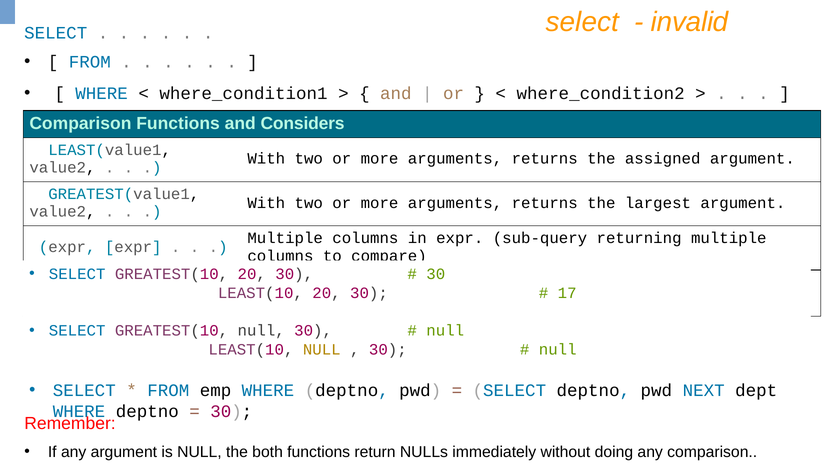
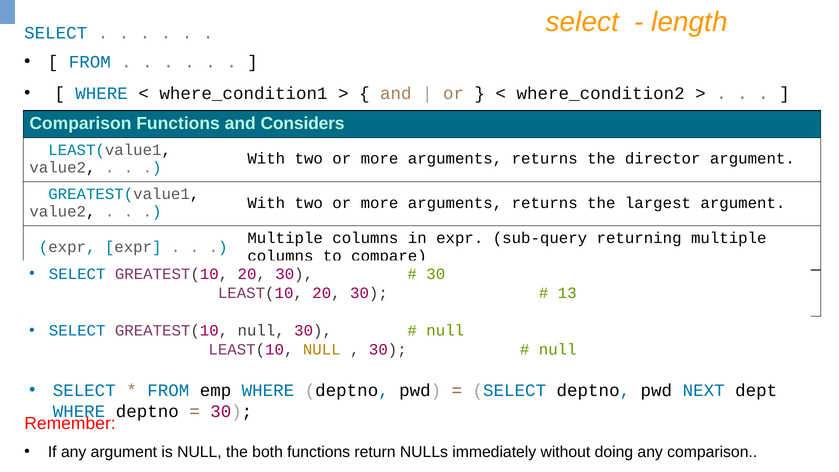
invalid: invalid -> length (690, 22)
assigned: assigned -> director (663, 159)
17: 17 -> 13 (567, 293)
